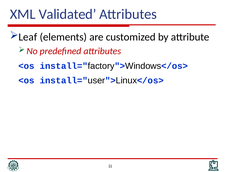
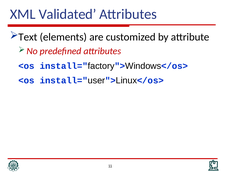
Leaf: Leaf -> Text (28, 37)
